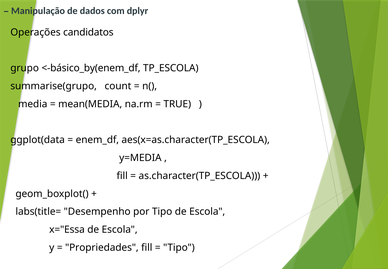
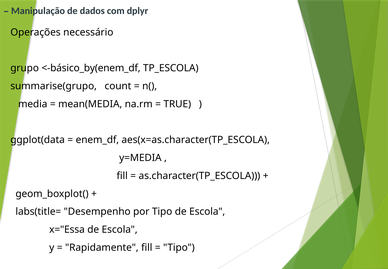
candidatos: candidatos -> necessário (88, 32)
Propriedades: Propriedades -> Rapidamente (102, 247)
